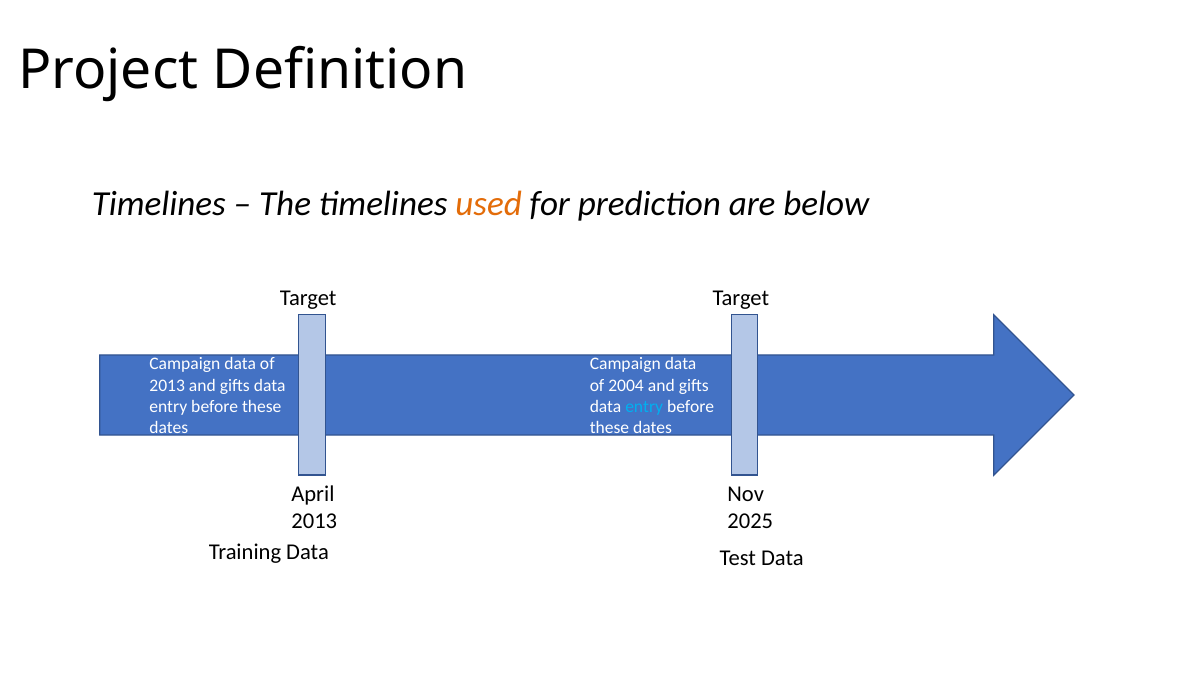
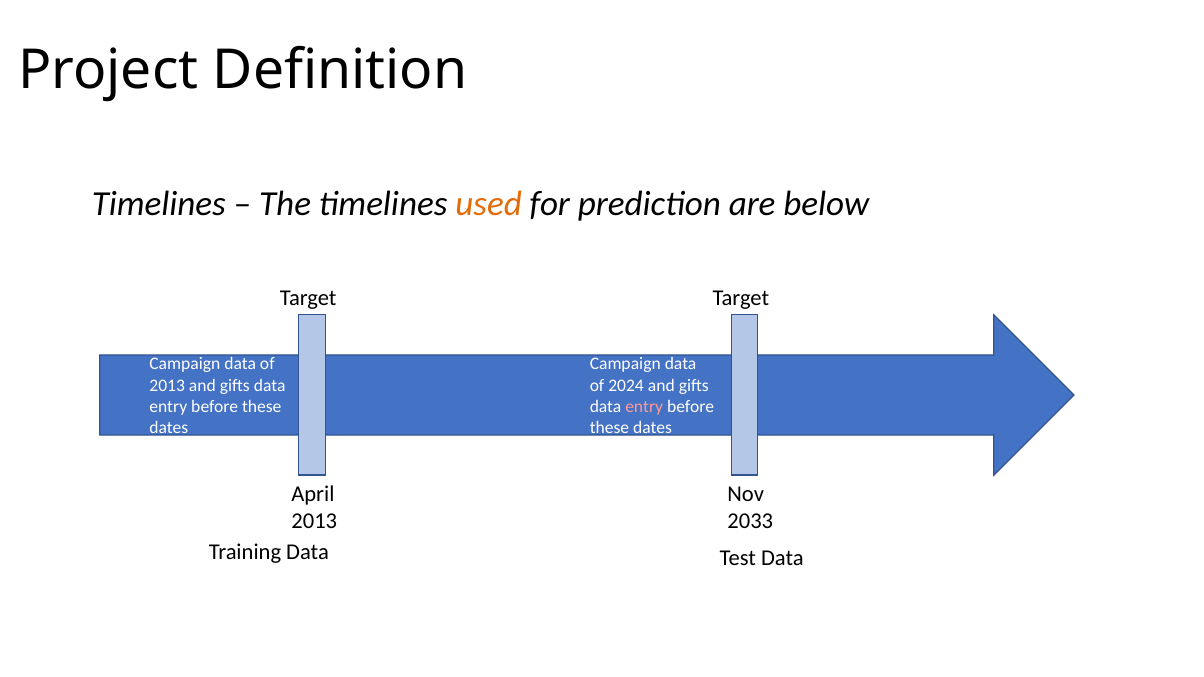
2004: 2004 -> 2024 (626, 385)
entry colour: light blue -> pink (644, 406)
2025: 2025 -> 2033 (750, 521)
